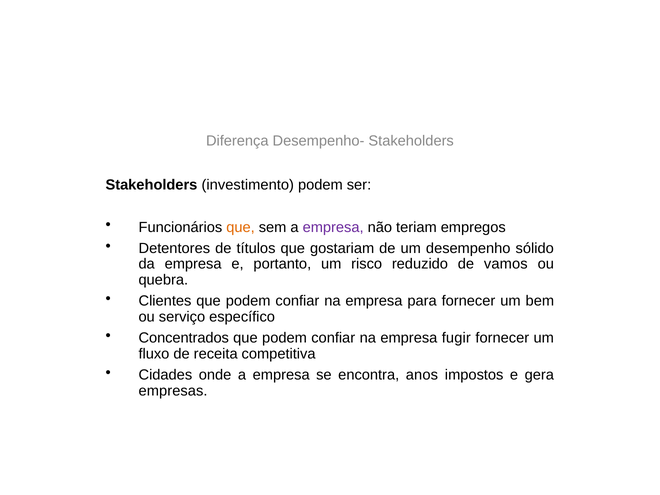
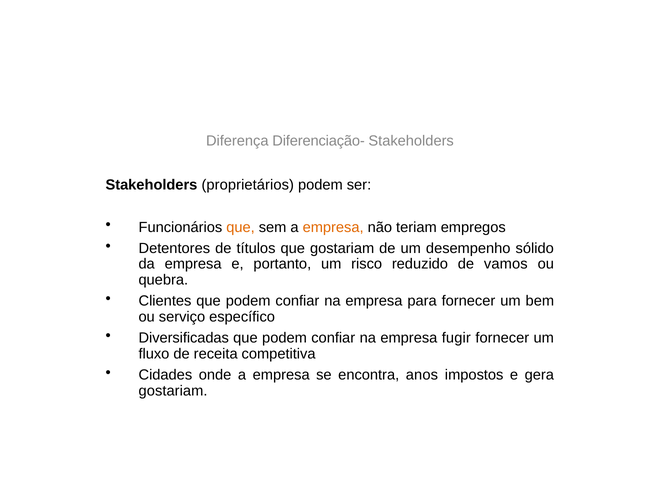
Desempenho-: Desempenho- -> Diferenciação- (319, 141)
investimento: investimento -> proprietários (248, 185)
empresa colour: purple -> orange (333, 227)
Concentrados: Concentrados -> Diversificadas (184, 338)
empresas: empresas -> gostariam (173, 391)
